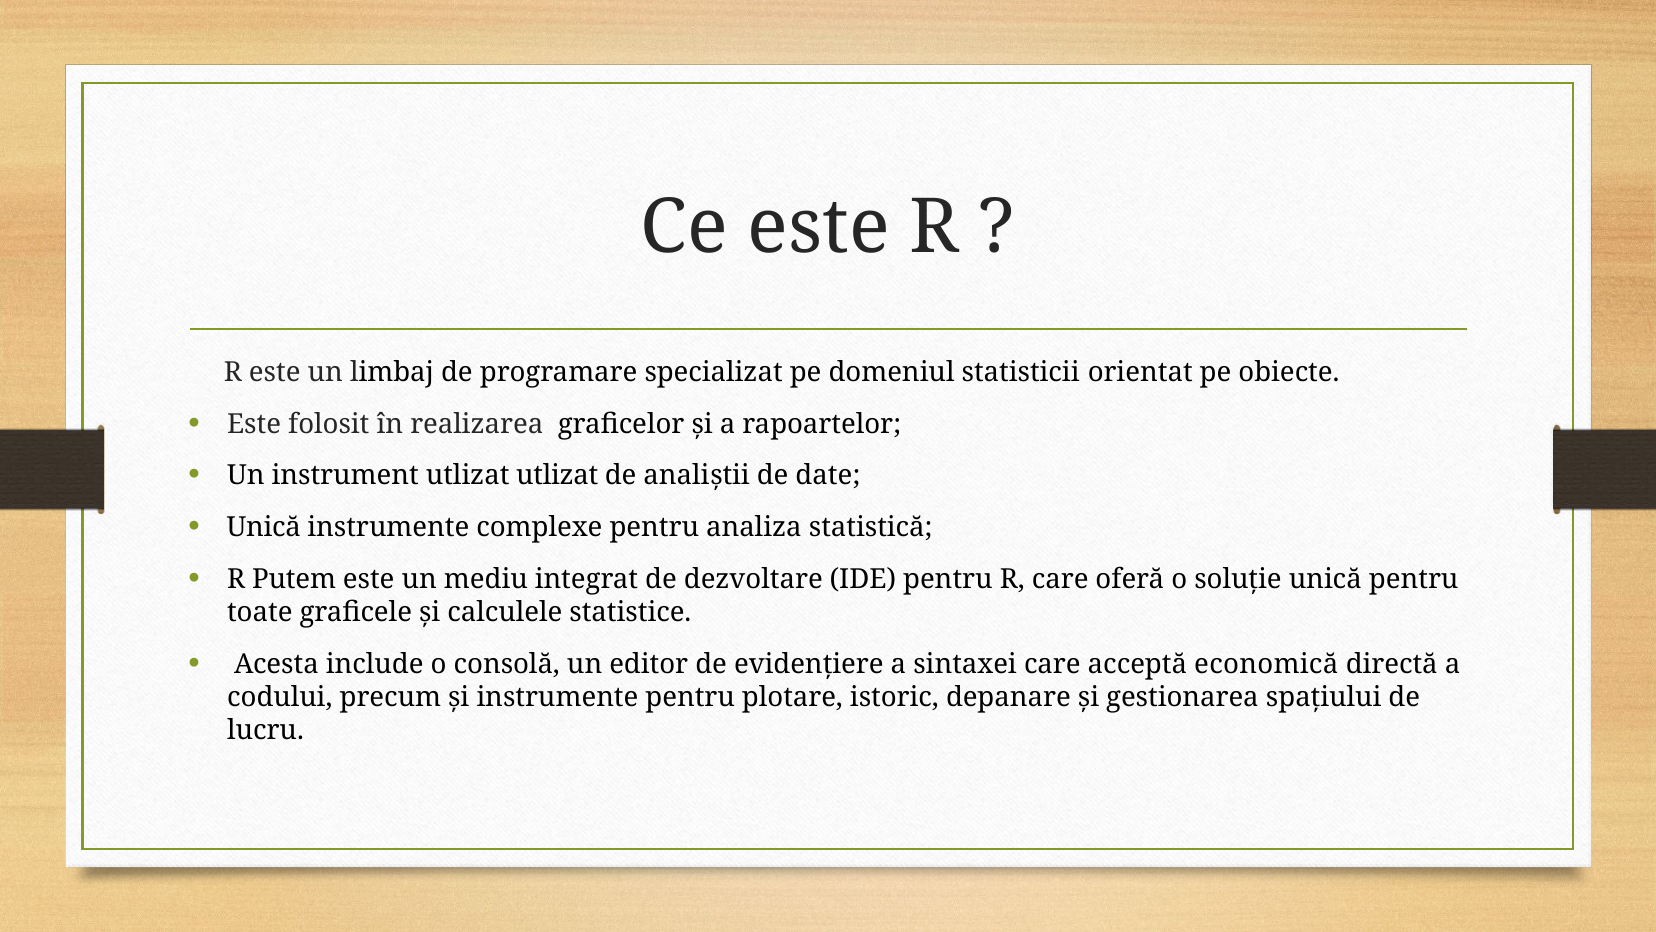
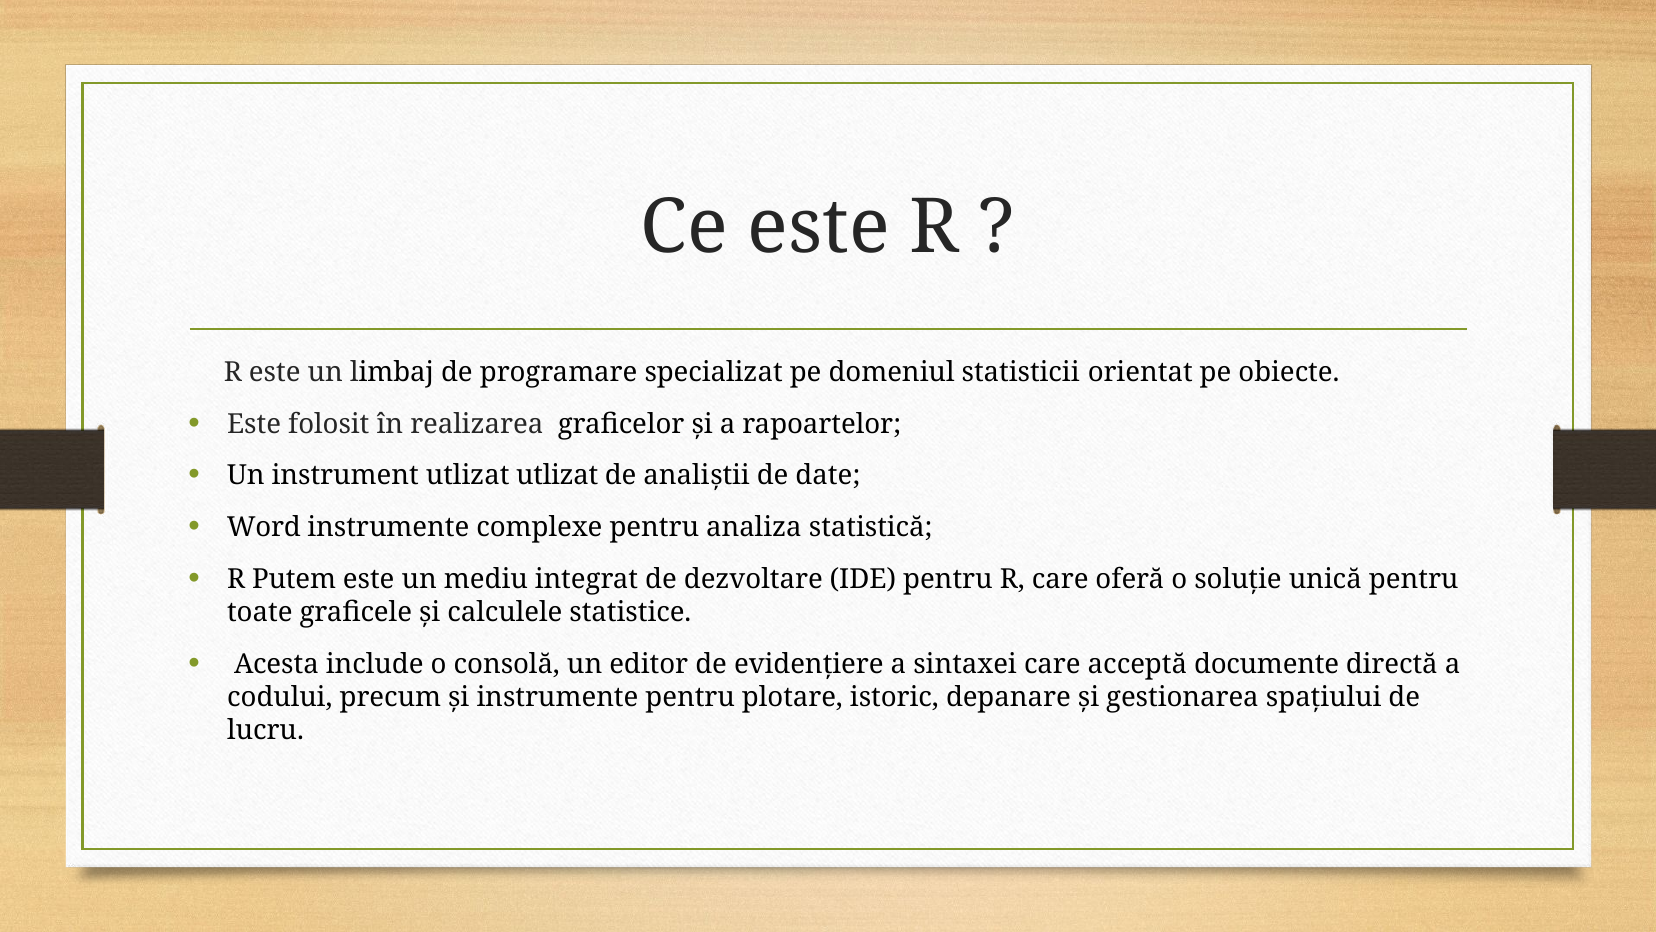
Unică: Unică -> Word (264, 527)
economică: economică -> documente (1267, 664)
